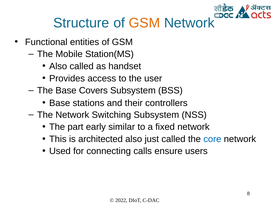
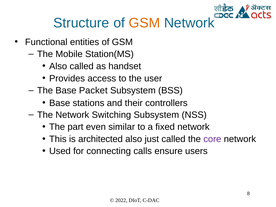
Covers: Covers -> Packet (93, 91)
early: early -> even (96, 127)
core colour: blue -> purple (212, 139)
